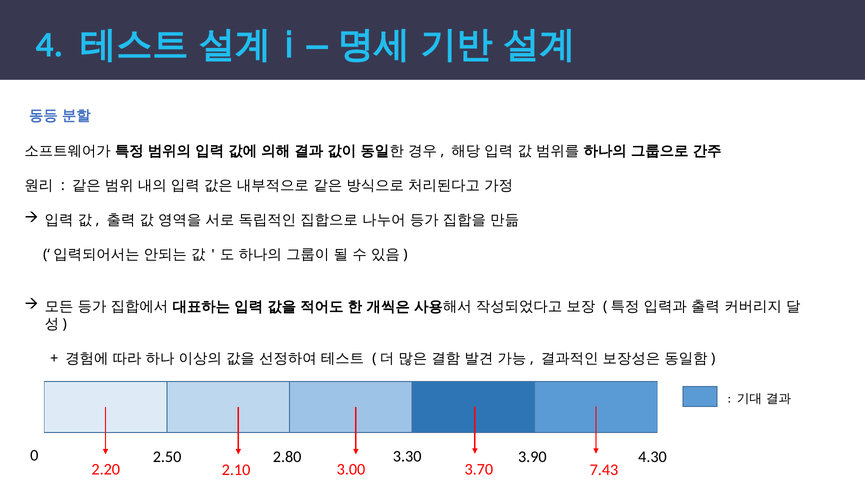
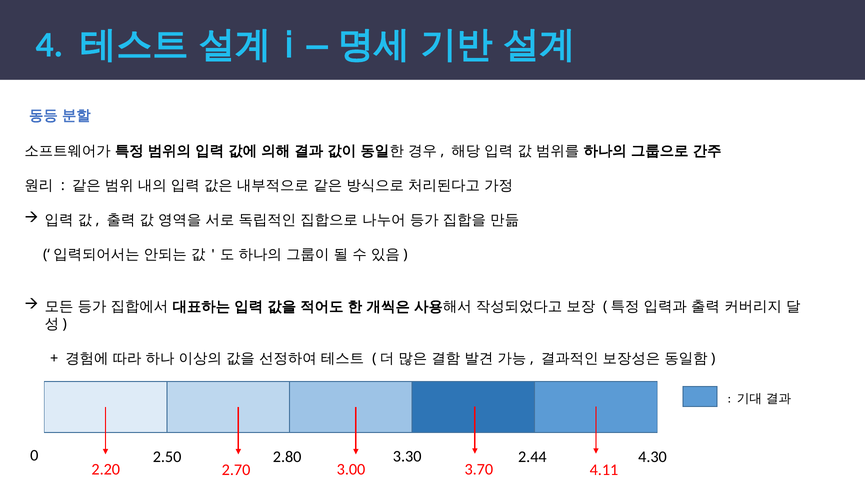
3.90: 3.90 -> 2.44 (532, 457)
2.10: 2.10 -> 2.70 (236, 470)
7.43: 7.43 -> 4.11 (604, 470)
